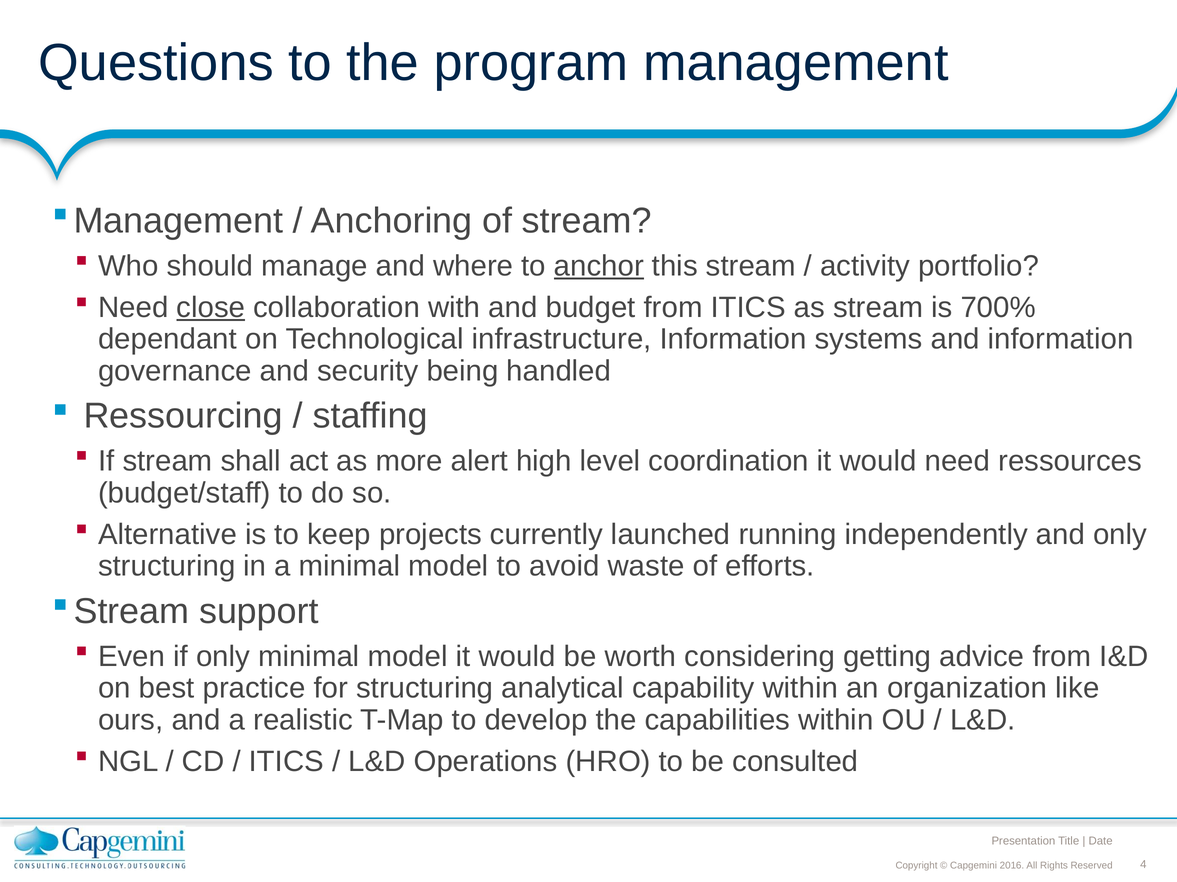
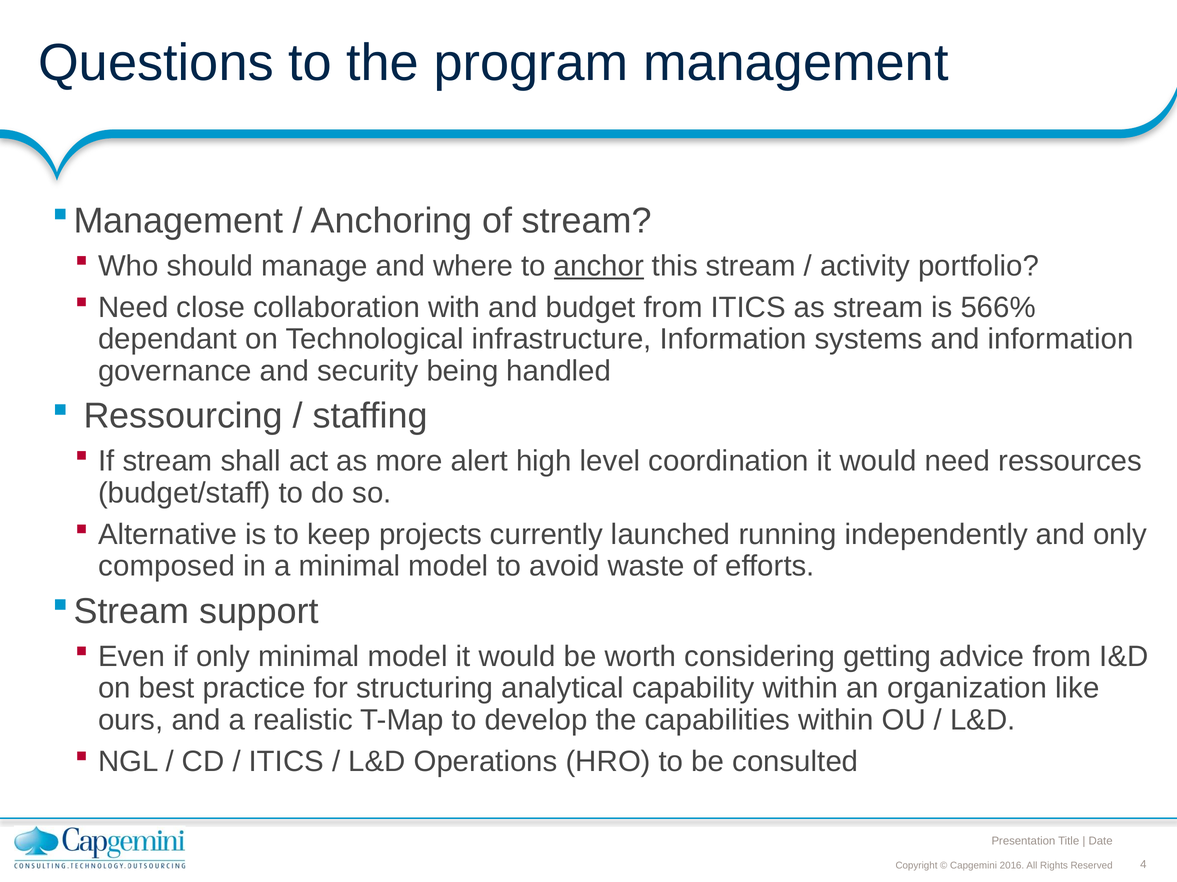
close underline: present -> none (211, 308)
700%: 700% -> 566% (998, 308)
structuring: structuring -> composed (167, 567)
